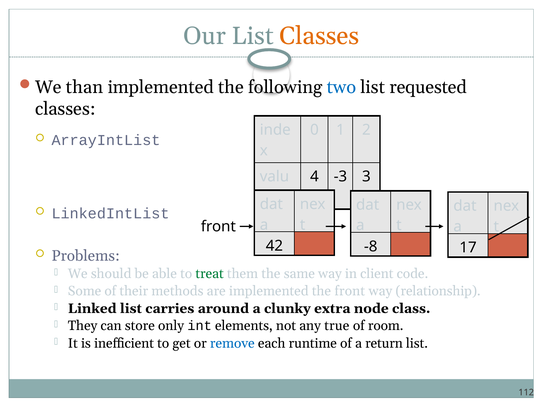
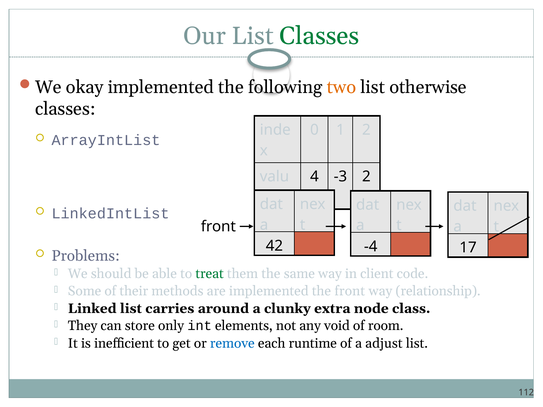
Classes colour: orange -> green (319, 36)
than: than -> okay (85, 87)
two colour: blue -> orange (341, 87)
requested: requested -> otherwise (428, 87)
-3 3: 3 -> 2 (366, 177)
-8: -8 -> -4 (371, 247)
true: true -> void (337, 326)
return: return -> adjust (384, 343)
